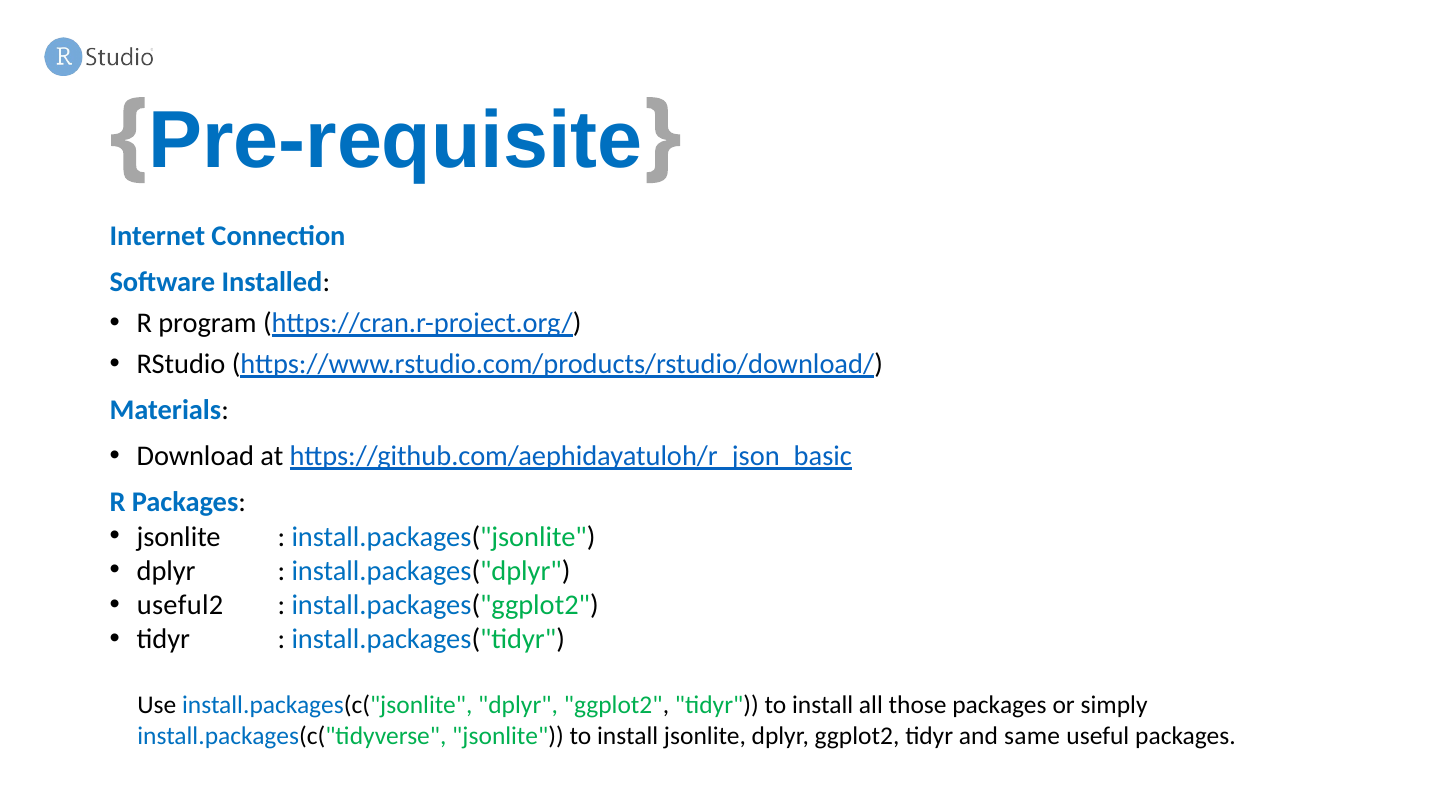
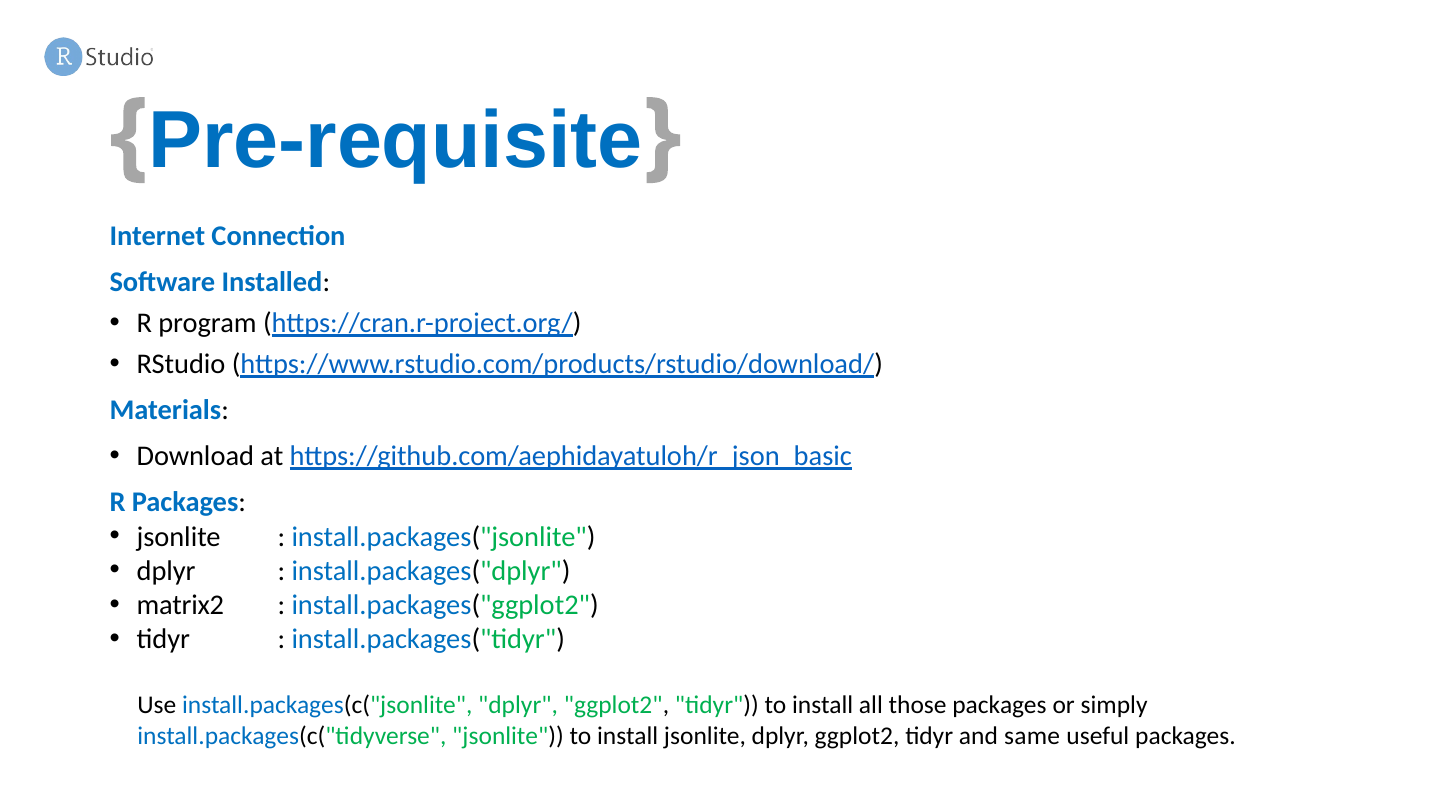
useful2: useful2 -> matrix2 (180, 605)
